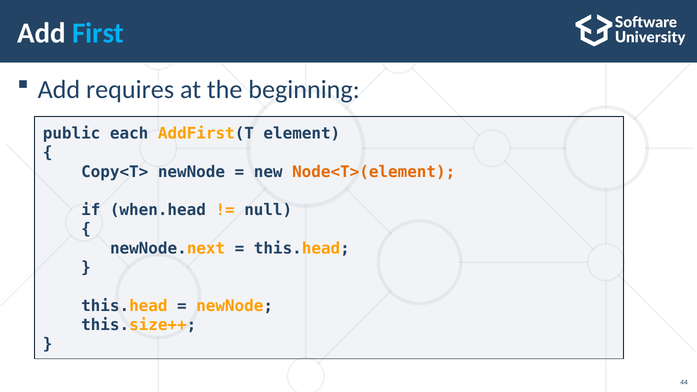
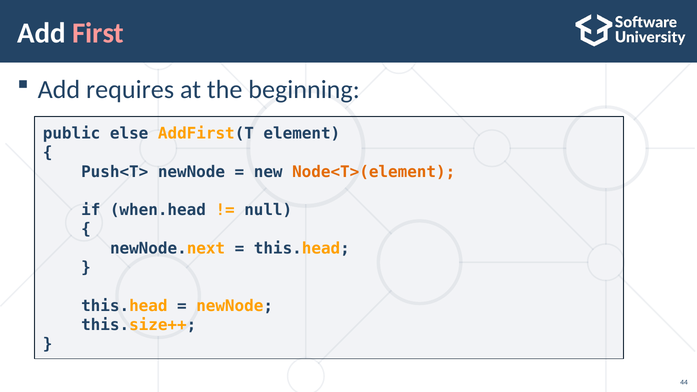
First colour: light blue -> pink (98, 33)
each: each -> else (129, 133)
Copy<T>: Copy<T> -> Push<T> (115, 172)
